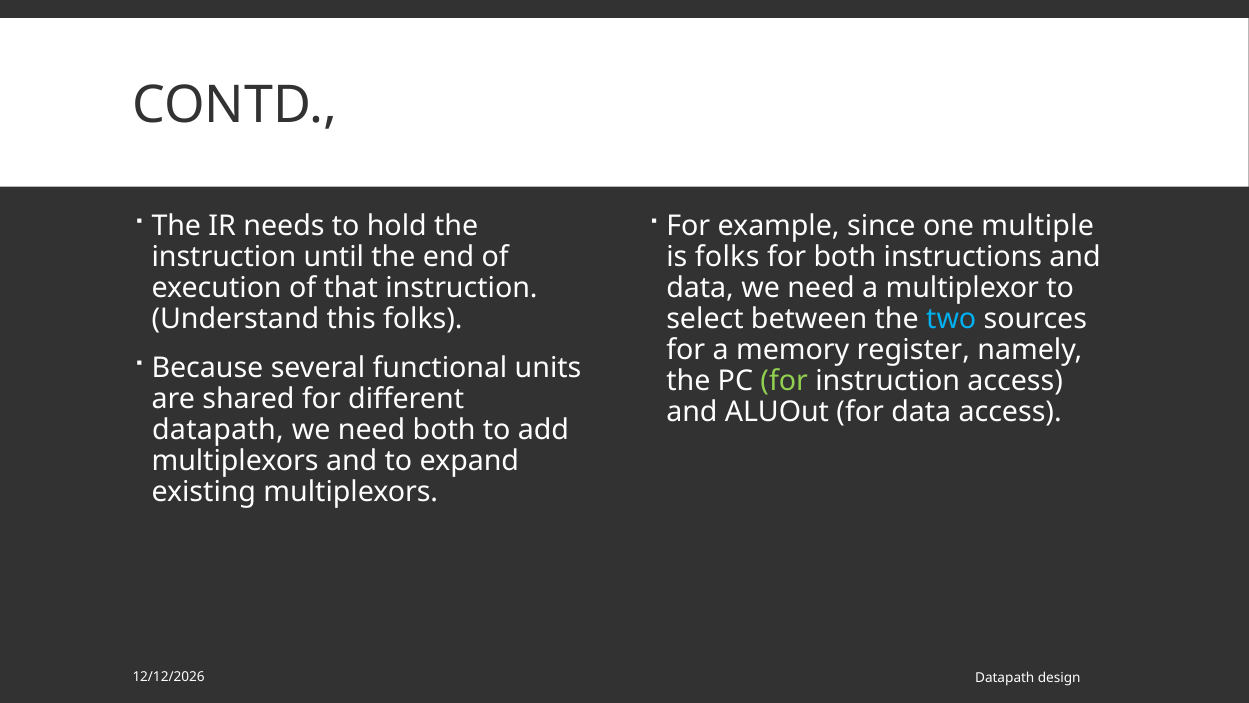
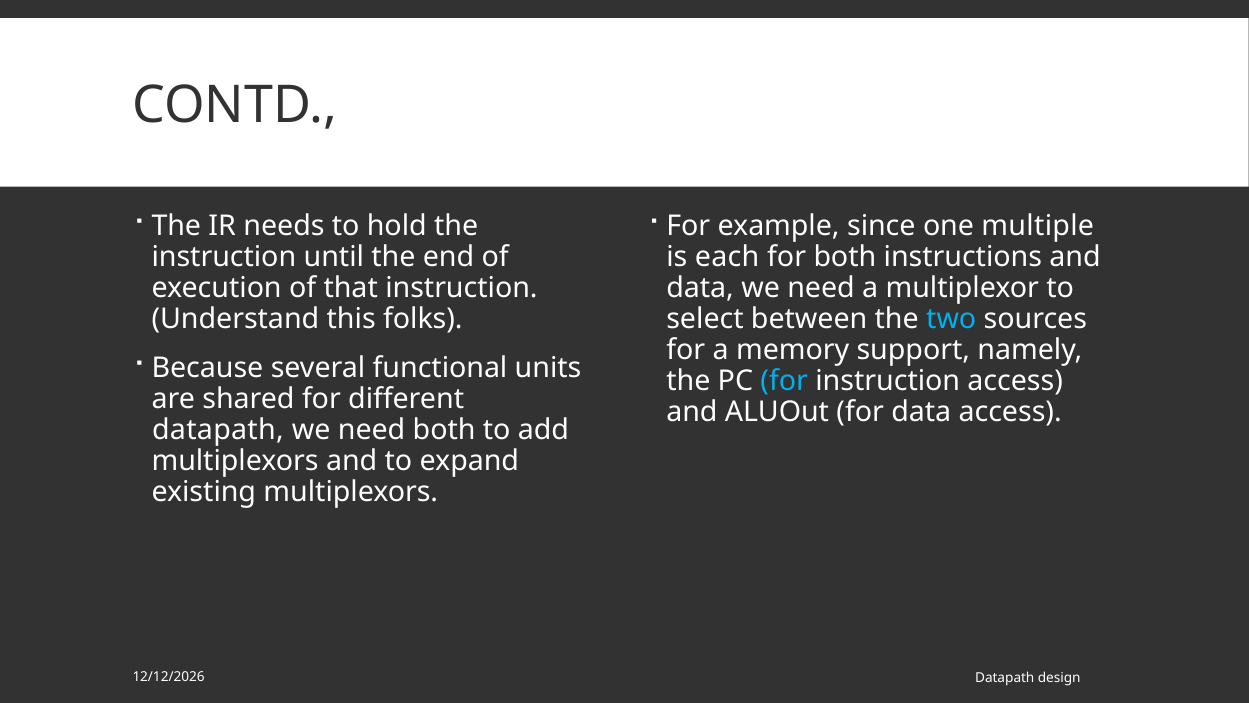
is folks: folks -> each (727, 257)
register: register -> support (913, 350)
for colour: light green -> light blue (784, 381)
